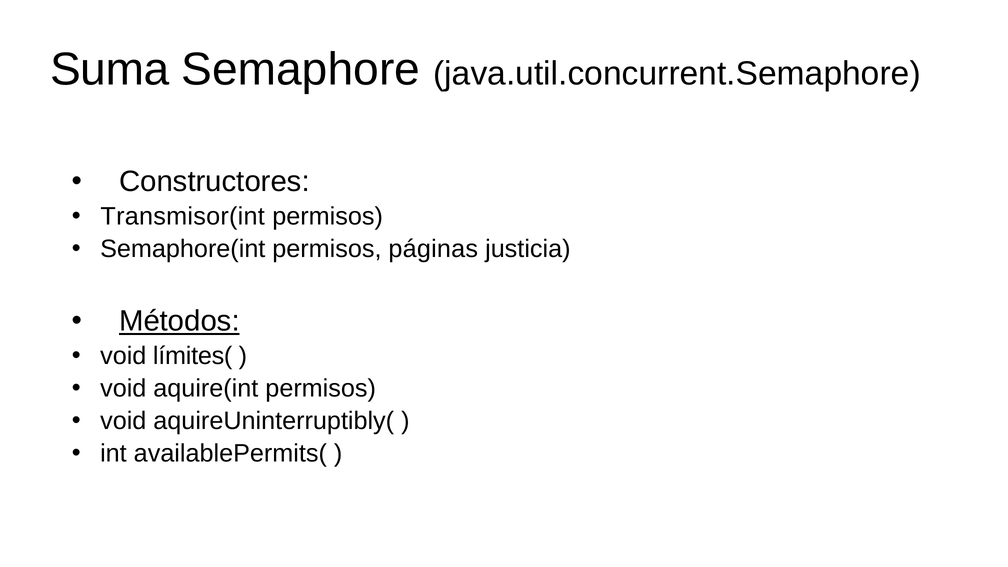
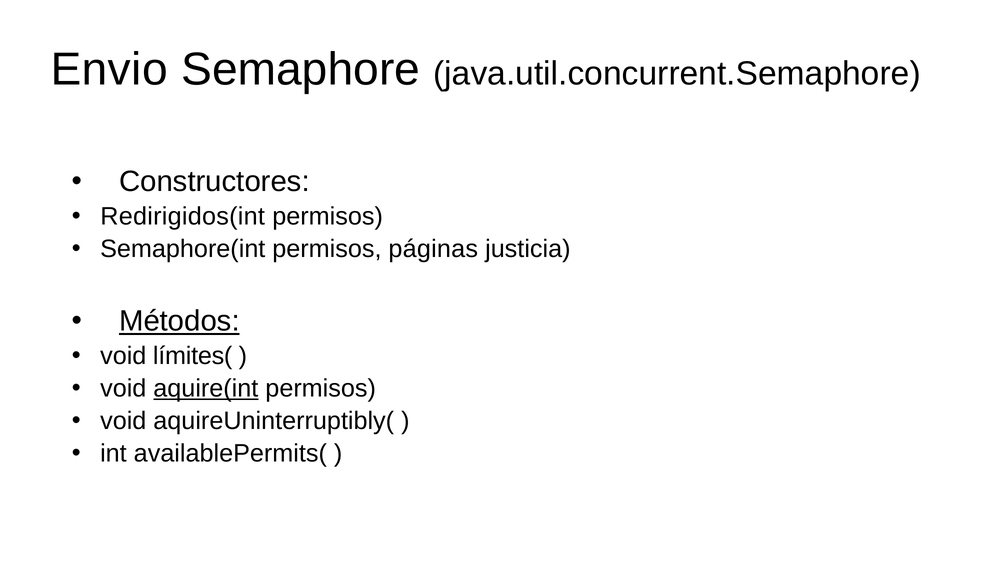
Suma: Suma -> Envio (109, 70)
Transmisor(int: Transmisor(int -> Redirigidos(int (183, 216)
aquire(int underline: none -> present (206, 388)
